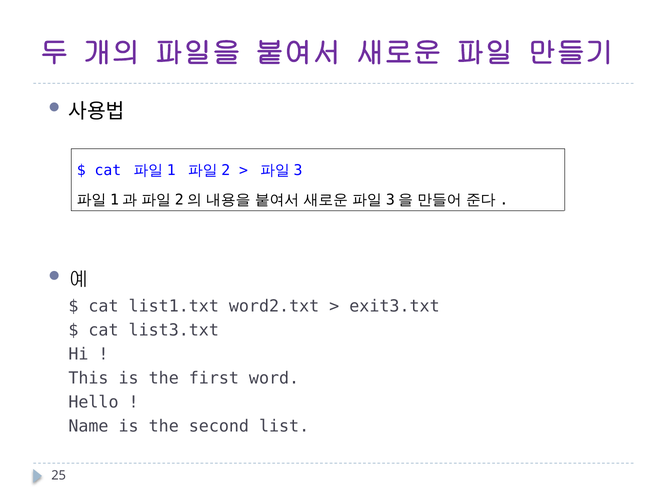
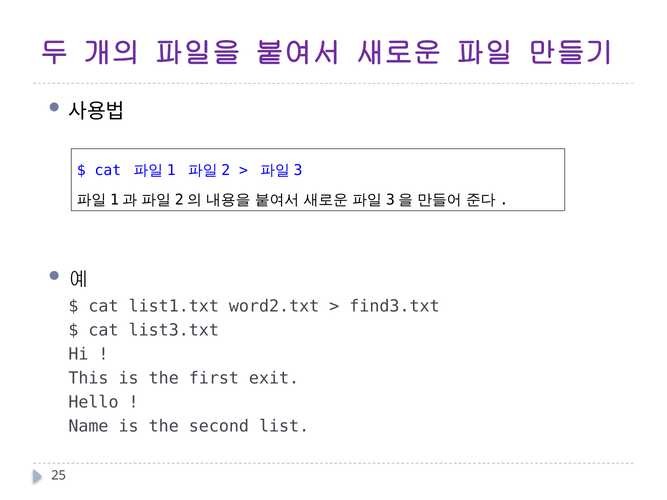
exit3.txt: exit3.txt -> find3.txt (395, 307)
word: word -> exit (274, 378)
